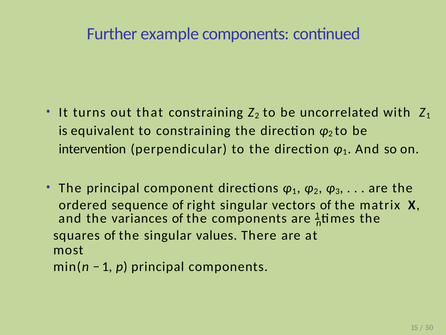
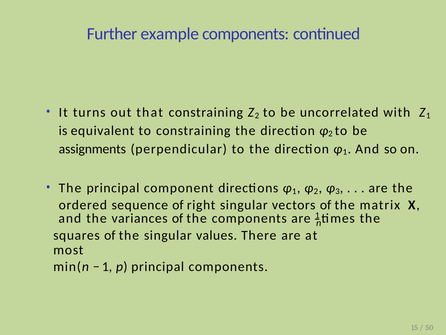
intervention: intervention -> assignments (92, 149)
